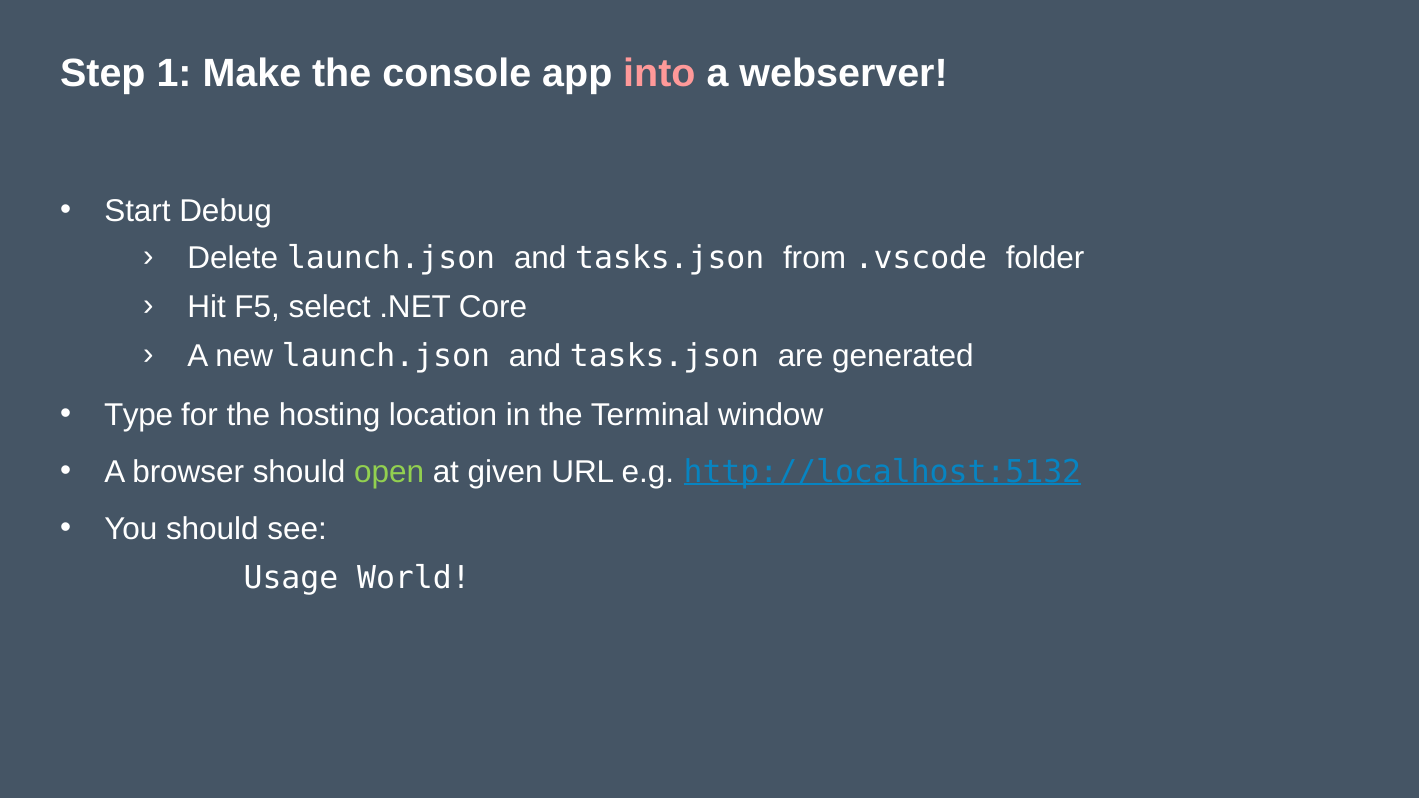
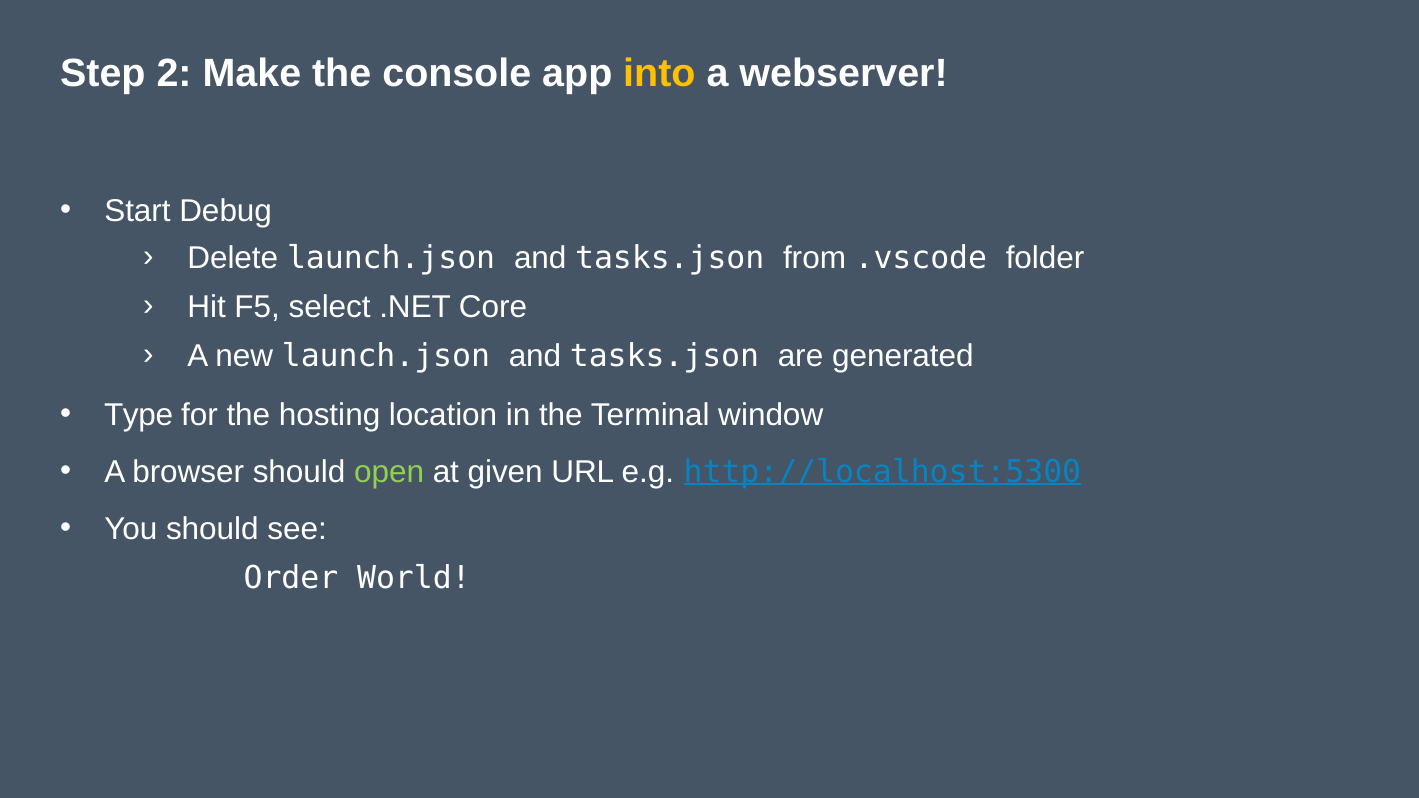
1: 1 -> 2 (174, 73)
into colour: pink -> yellow (659, 73)
http://localhost:5132: http://localhost:5132 -> http://localhost:5300 (882, 472)
Usage: Usage -> Order (291, 578)
